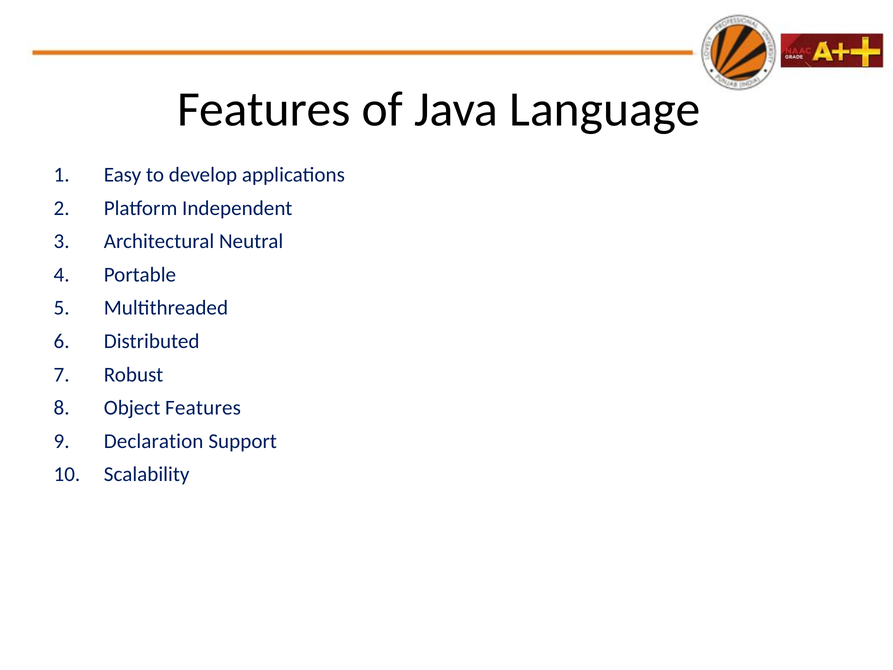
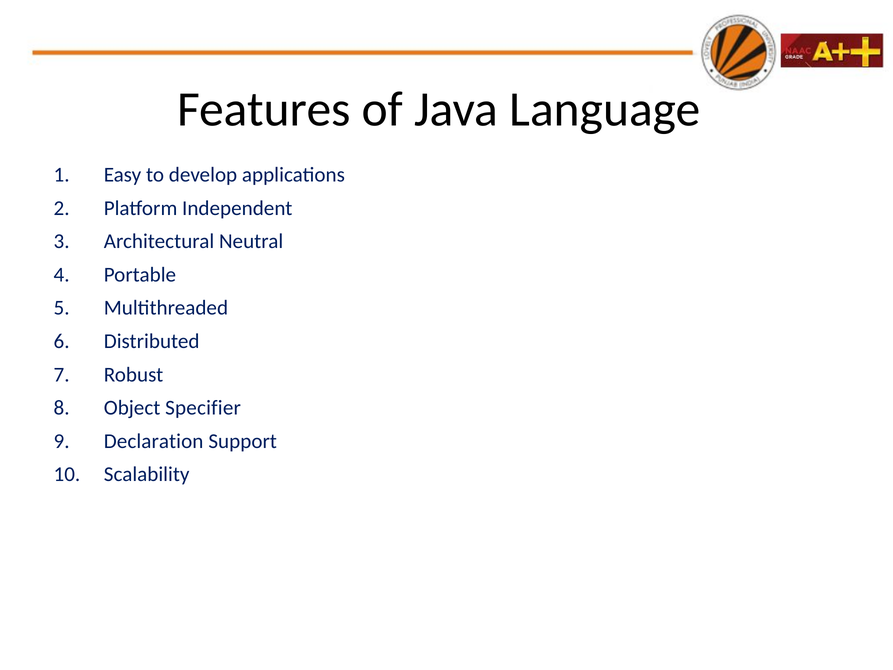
Object Features: Features -> Specifier (203, 408)
